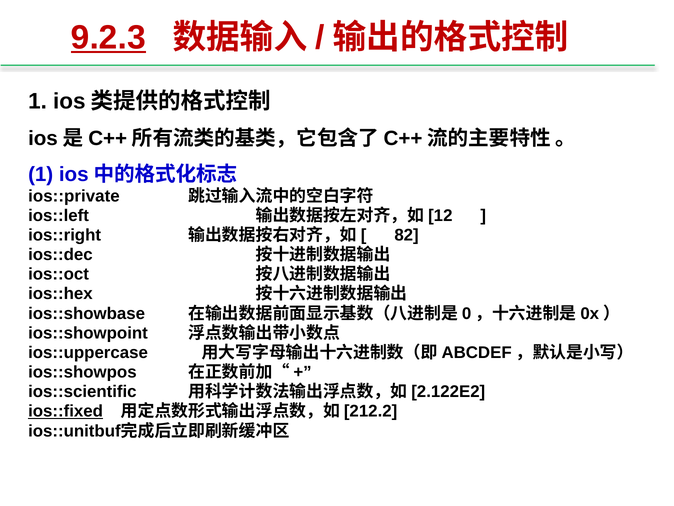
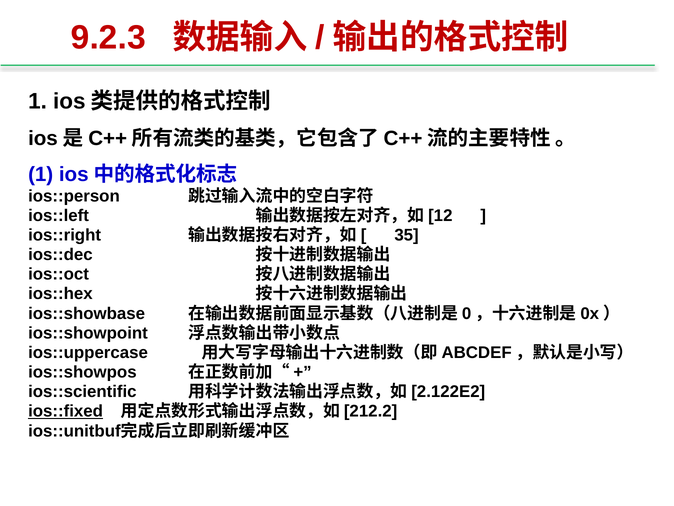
9.2.3 underline: present -> none (108, 37)
ios::private: ios::private -> ios::person (74, 196)
82: 82 -> 35 (407, 235)
